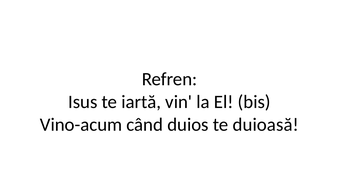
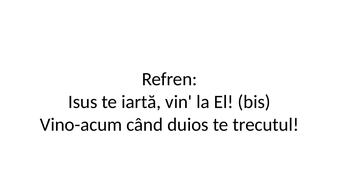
duioasă: duioasă -> trecutul (266, 124)
